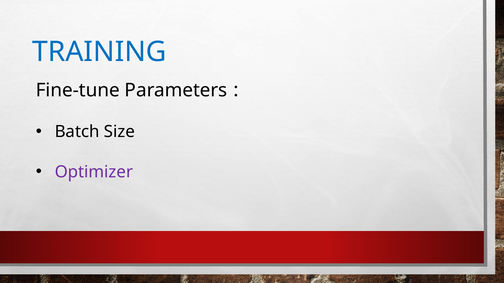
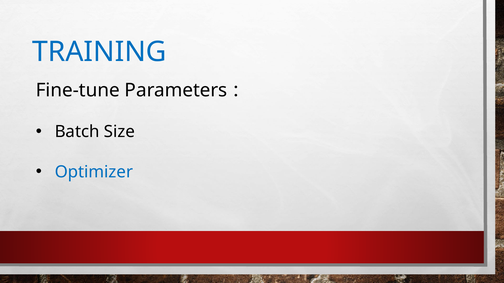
Optimizer colour: purple -> blue (94, 172)
